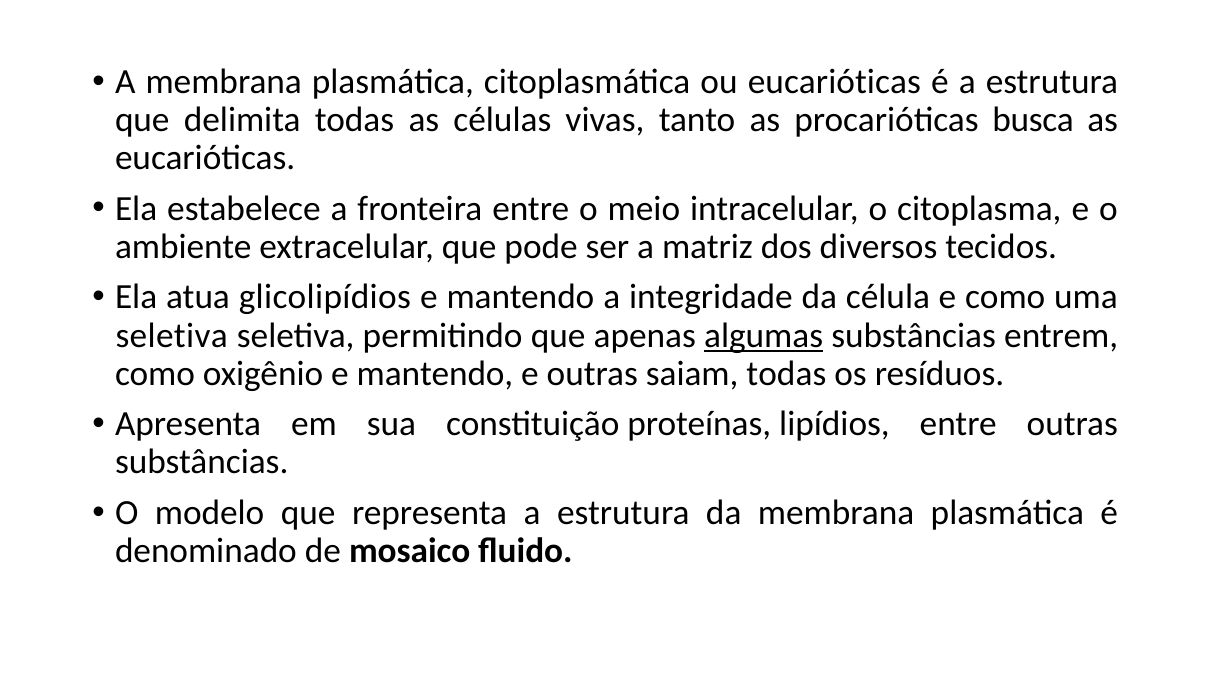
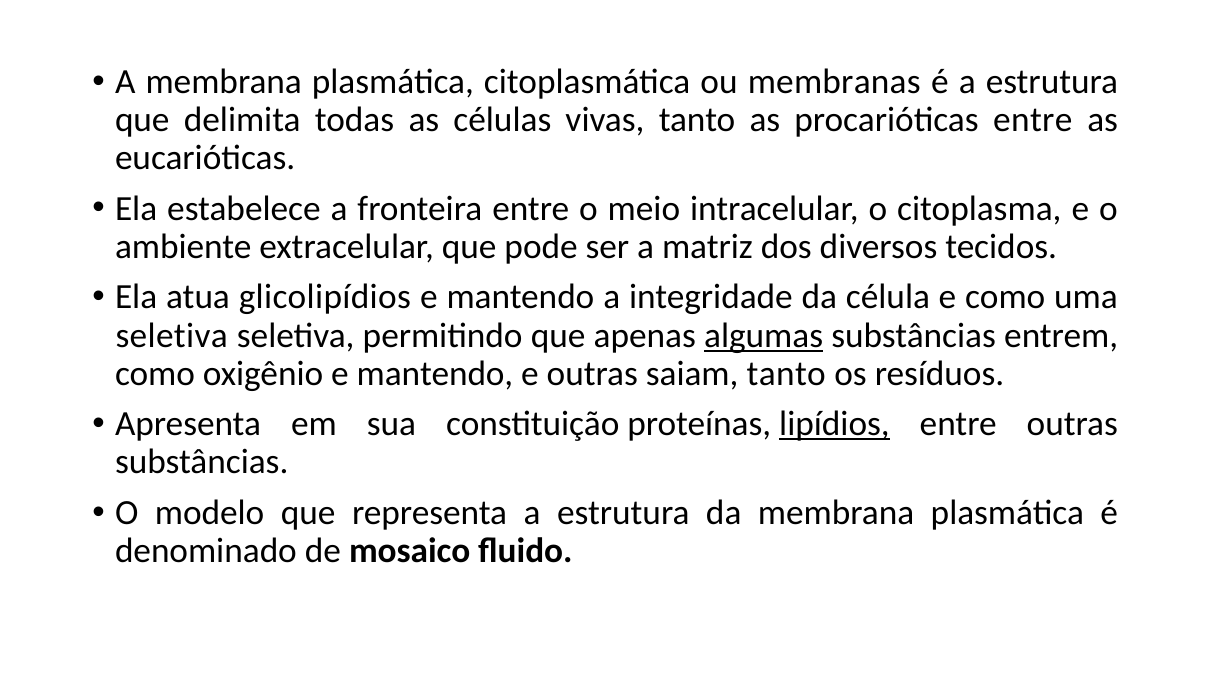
ou eucarióticas: eucarióticas -> membranas (834, 82)
procarióticas busca: busca -> entre (1033, 120)
saiam todas: todas -> tanto (786, 374)
lipídios underline: none -> present (834, 424)
